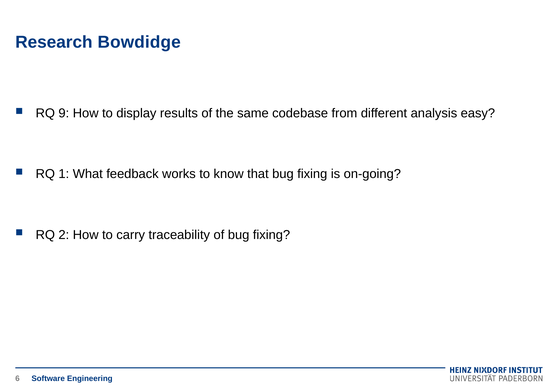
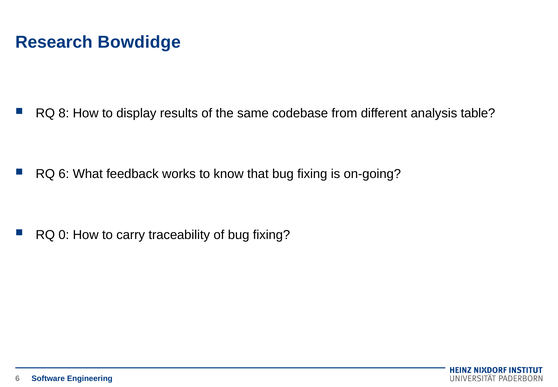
9: 9 -> 8 (64, 113)
easy: easy -> table (478, 113)
RQ 1: 1 -> 6 (64, 174)
2: 2 -> 0 (64, 234)
